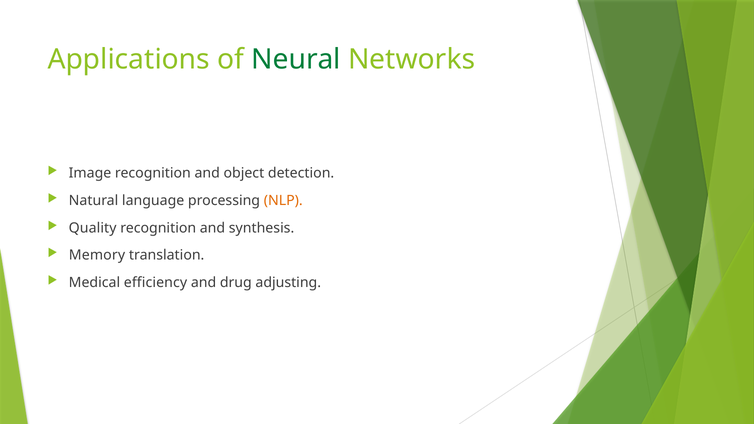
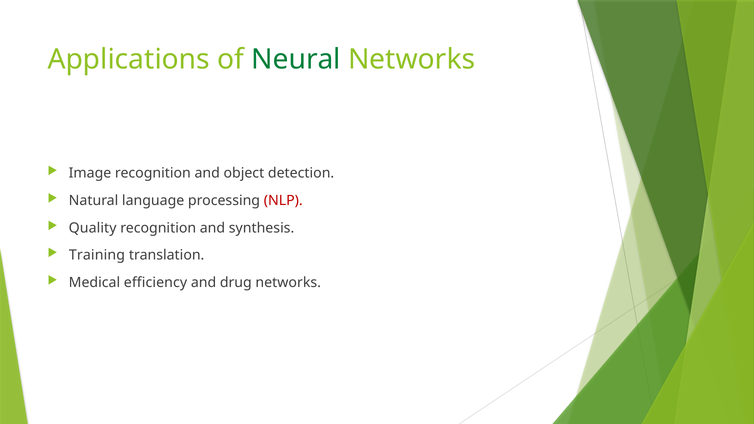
NLP colour: orange -> red (283, 201)
Memory: Memory -> Training (97, 255)
drug adjusting: adjusting -> networks (288, 283)
